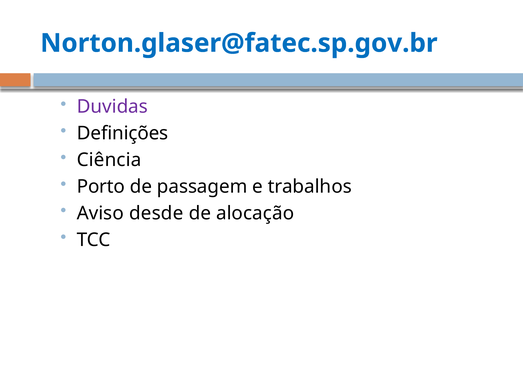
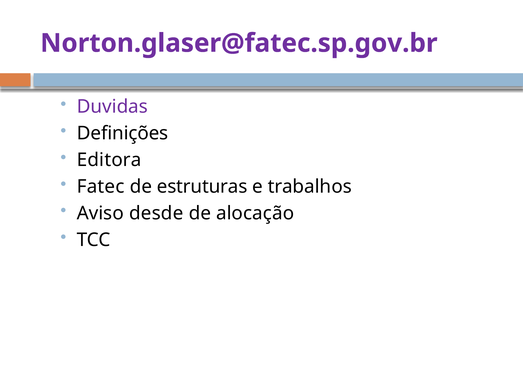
Norton.glaser@fatec.sp.gov.br colour: blue -> purple (239, 43)
Ciência: Ciência -> Editora (109, 160)
Porto: Porto -> Fatec (101, 187)
passagem: passagem -> estruturas (202, 187)
